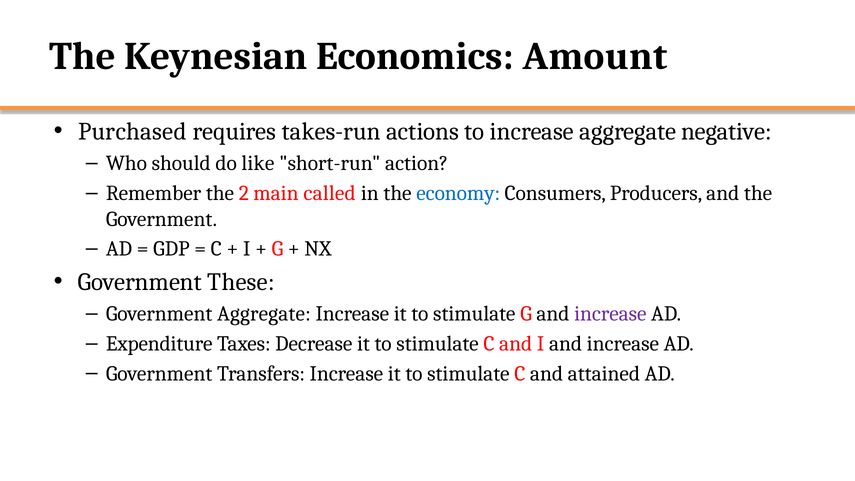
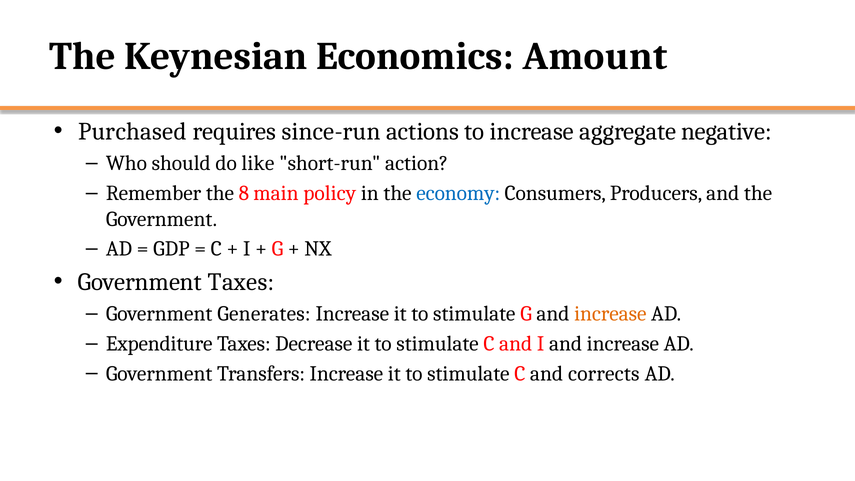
takes-run: takes-run -> since-run (331, 132)
2: 2 -> 8 (244, 193)
called: called -> policy (330, 193)
Government These: These -> Taxes (241, 282)
Government Aggregate: Aggregate -> Generates (264, 314)
increase colour: purple -> orange (610, 314)
attained: attained -> corrects (604, 374)
